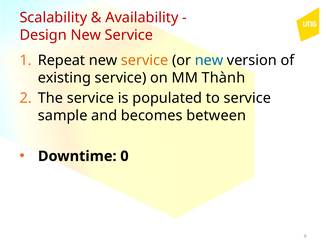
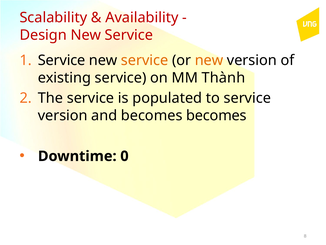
Repeat: Repeat -> Service (62, 60)
new colour: blue -> orange (209, 60)
sample: sample -> version (63, 115)
becomes between: between -> becomes (216, 115)
